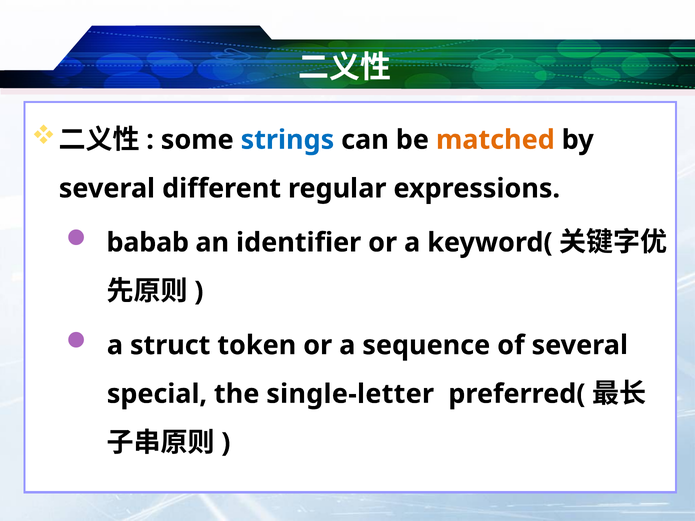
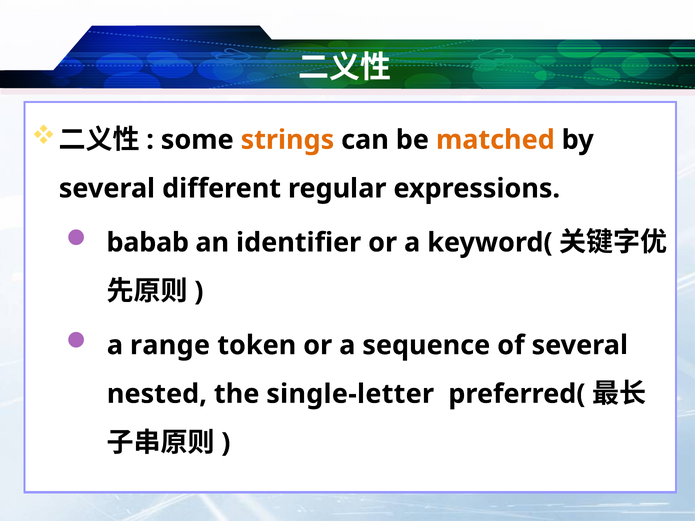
strings colour: blue -> orange (287, 140)
struct: struct -> range (170, 345)
special: special -> nested (157, 394)
